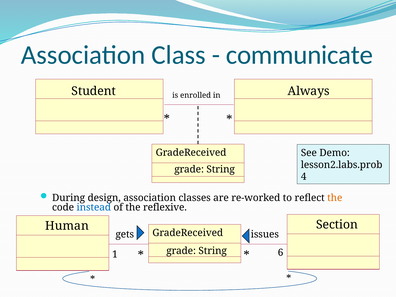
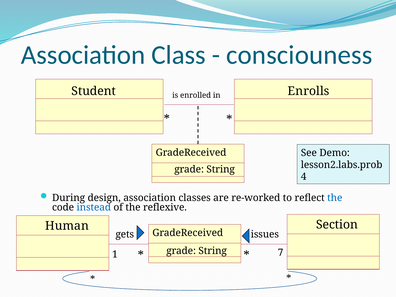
communicate: communicate -> consciouness (299, 55)
Always: Always -> Enrolls (309, 91)
the colour: orange -> blue (335, 198)
6: 6 -> 7 (281, 253)
